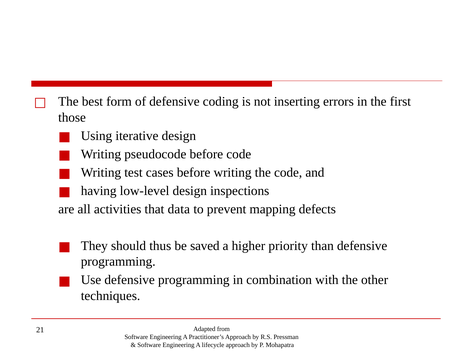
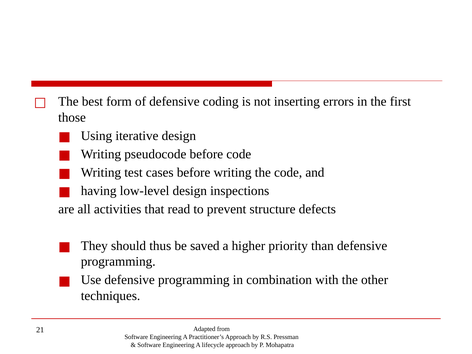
data: data -> read (179, 209)
mapping: mapping -> structure (273, 209)
